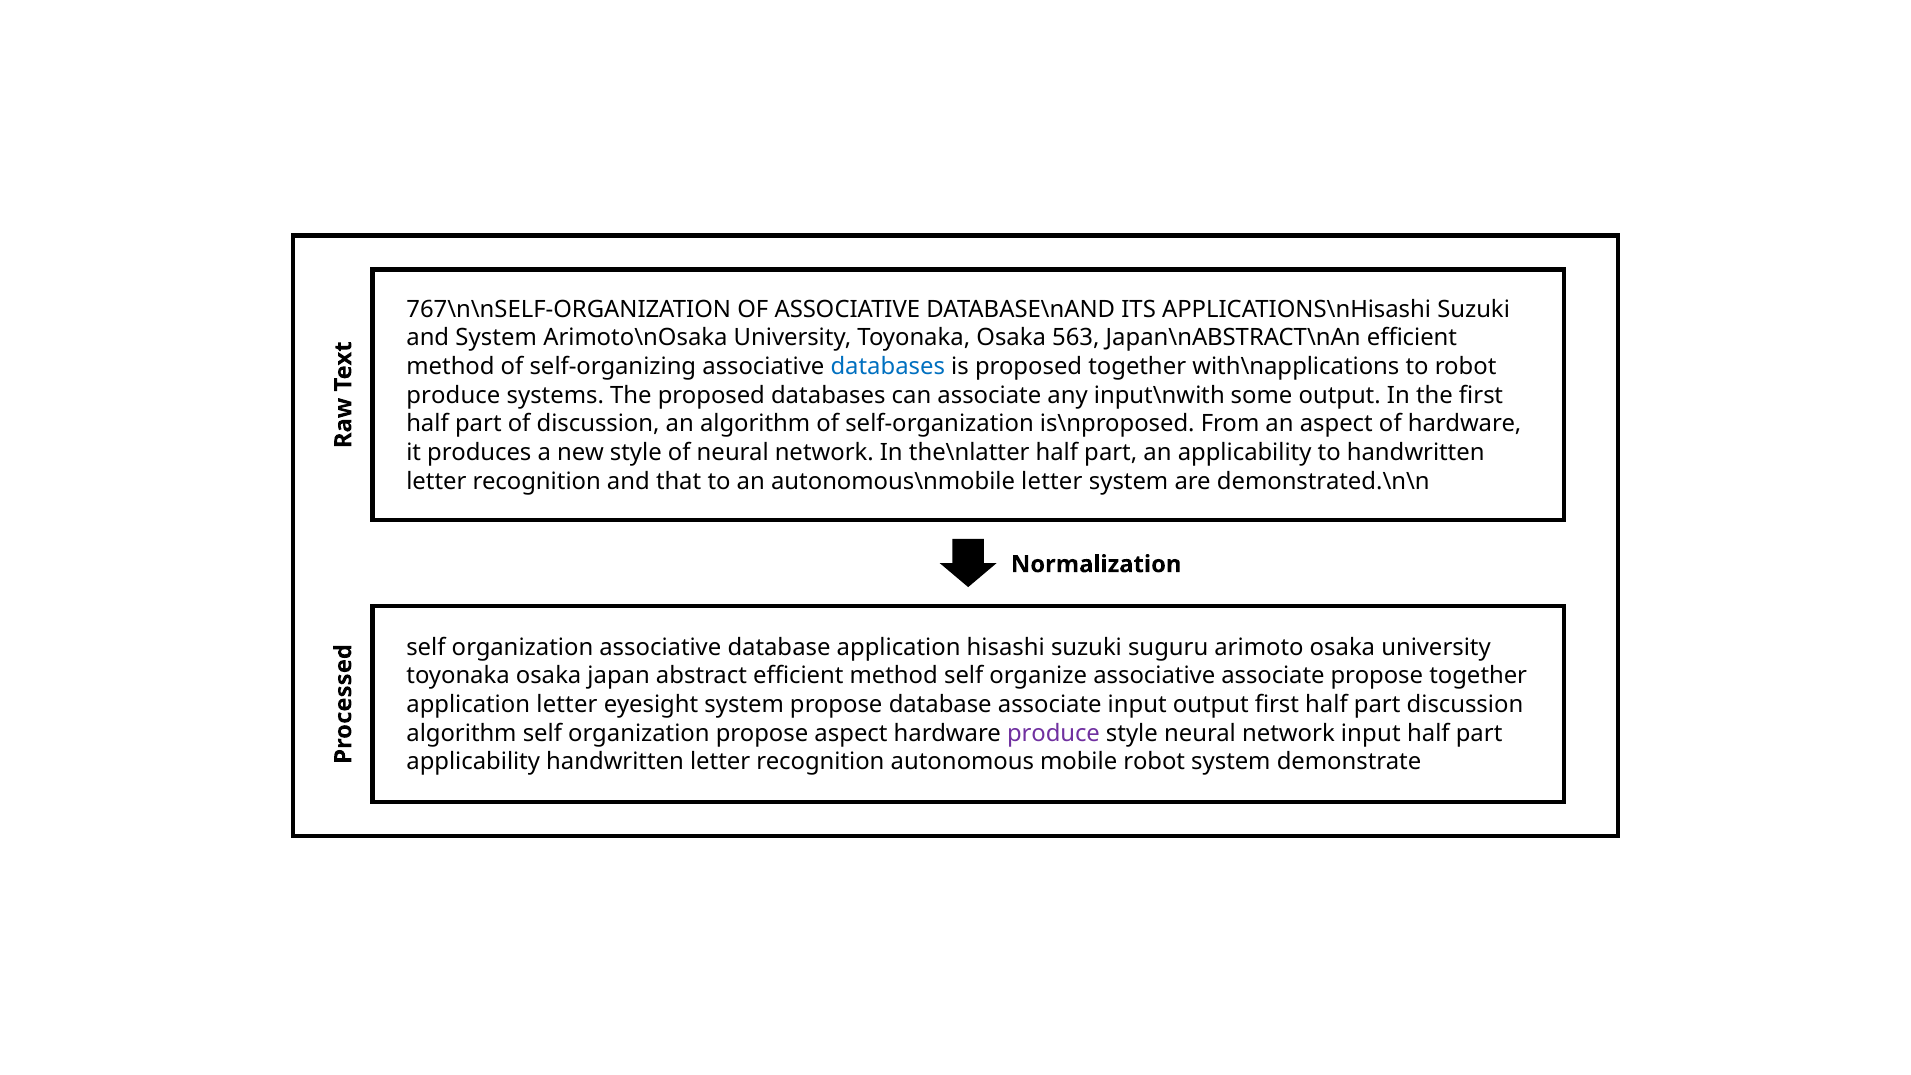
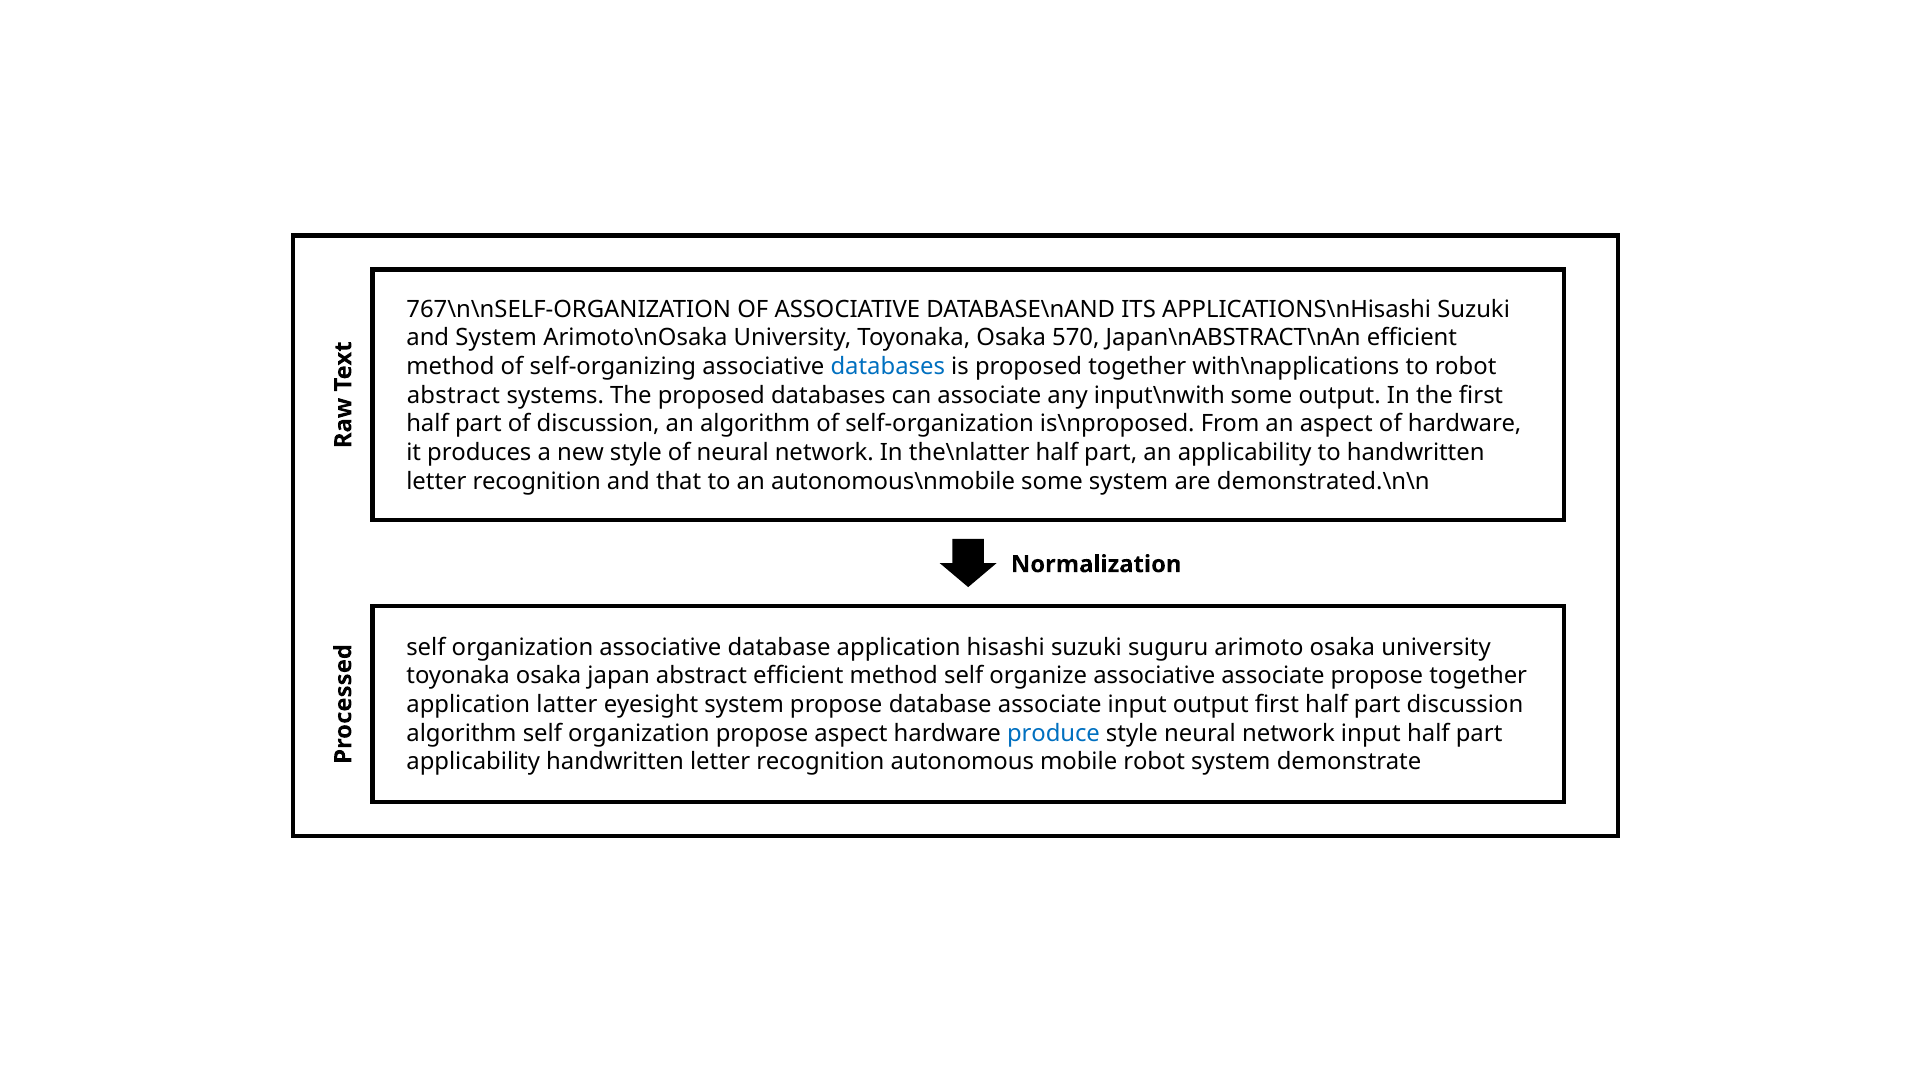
563: 563 -> 570 (1076, 338)
produce: produce -> abstract (453, 395)
autonomous\nmobile letter: letter -> some (1052, 481)
application letter: letter -> latter (567, 705)
produce colour: purple -> blue (1053, 733)
